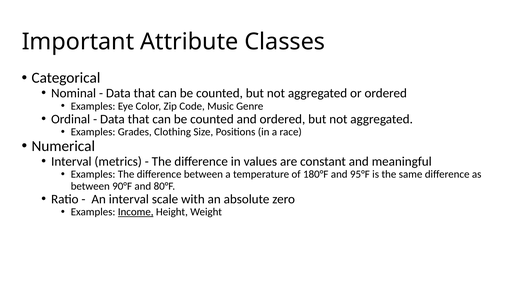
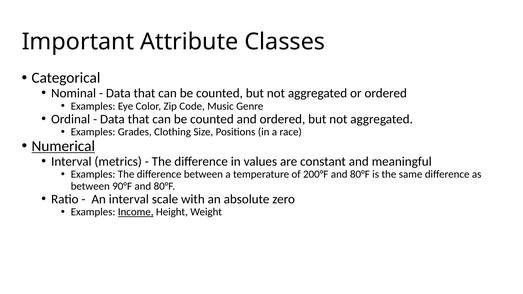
Numerical underline: none -> present (63, 146)
180°F: 180°F -> 200°F (316, 174)
95°F: 95°F -> 80°F (360, 174)
